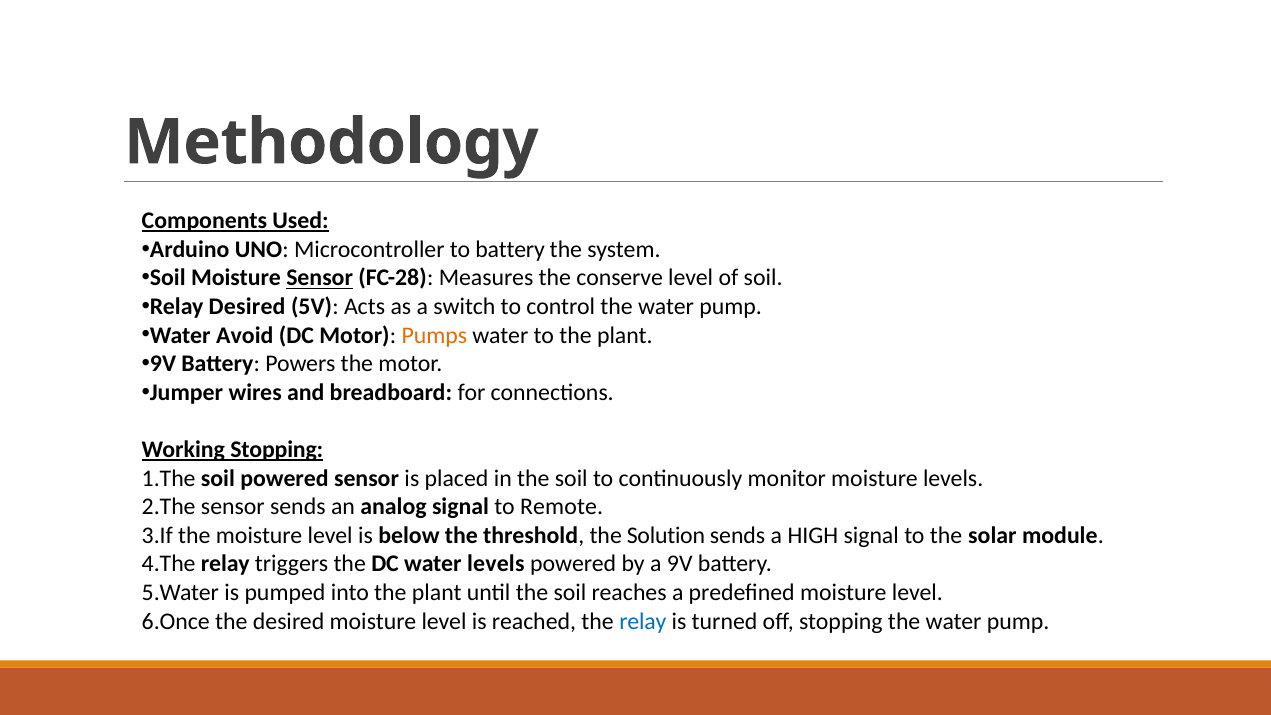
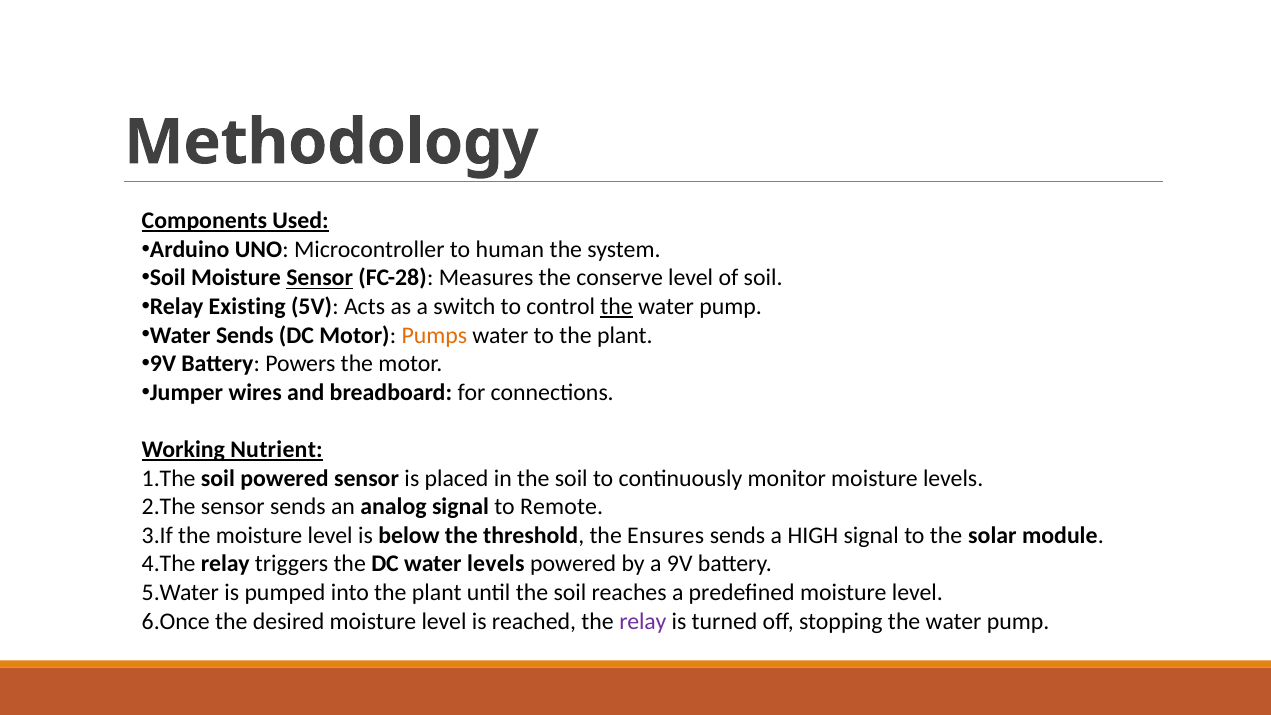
to battery: battery -> human (510, 249)
Relay Desired: Desired -> Existing (247, 307)
the underline: none -> present (617, 307)
Water Avoid: Avoid -> Sends (245, 335)
Working Stopping: Stopping -> Nutrient (277, 450)
Solution: Solution -> Ensures (666, 535)
relay colour: blue -> purple (643, 621)
